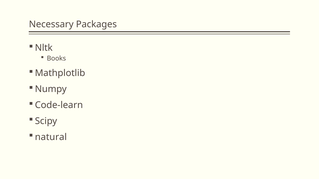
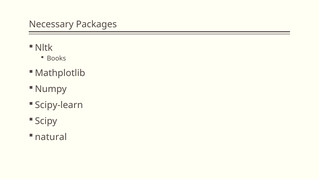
Code-learn: Code-learn -> Scipy-learn (59, 105)
